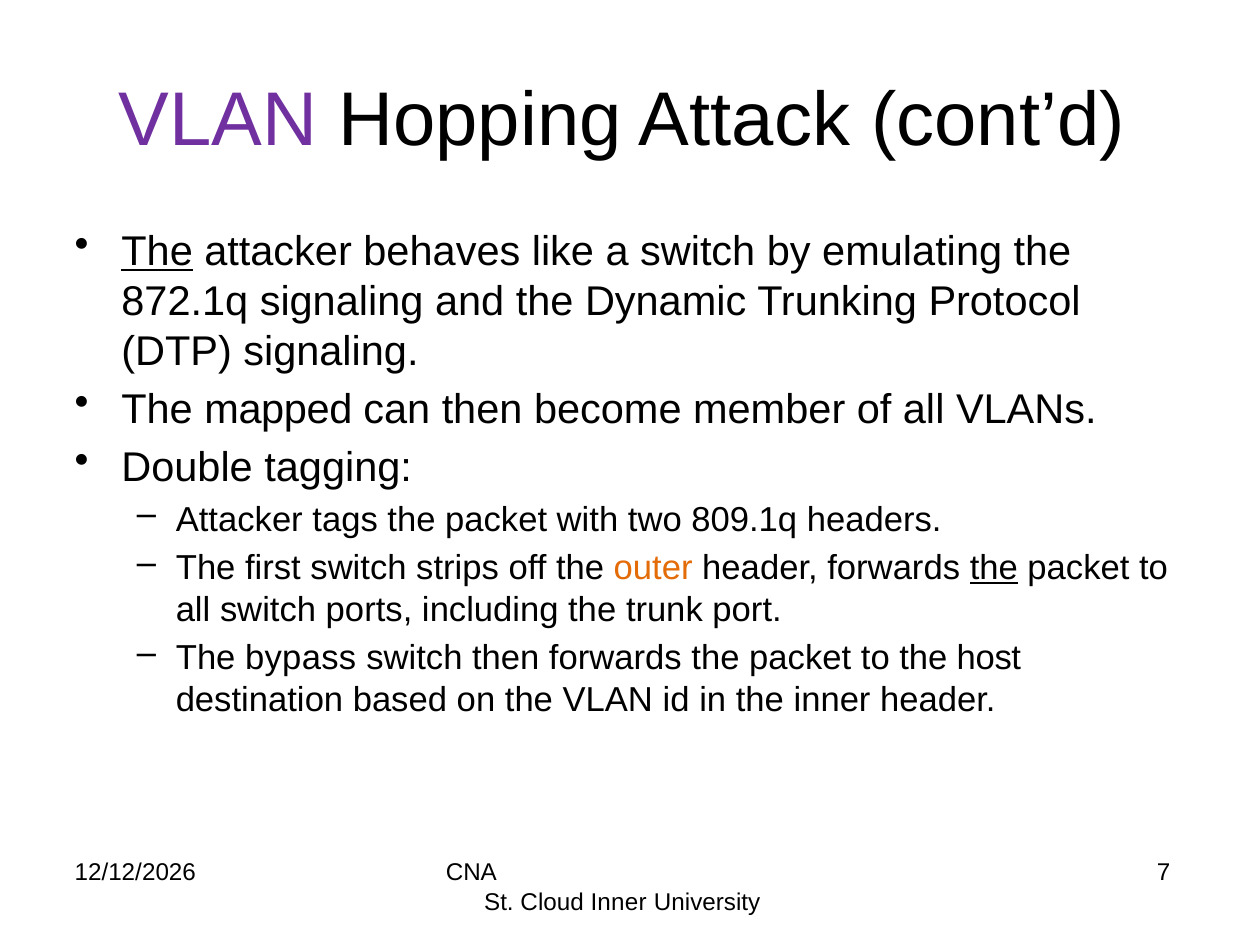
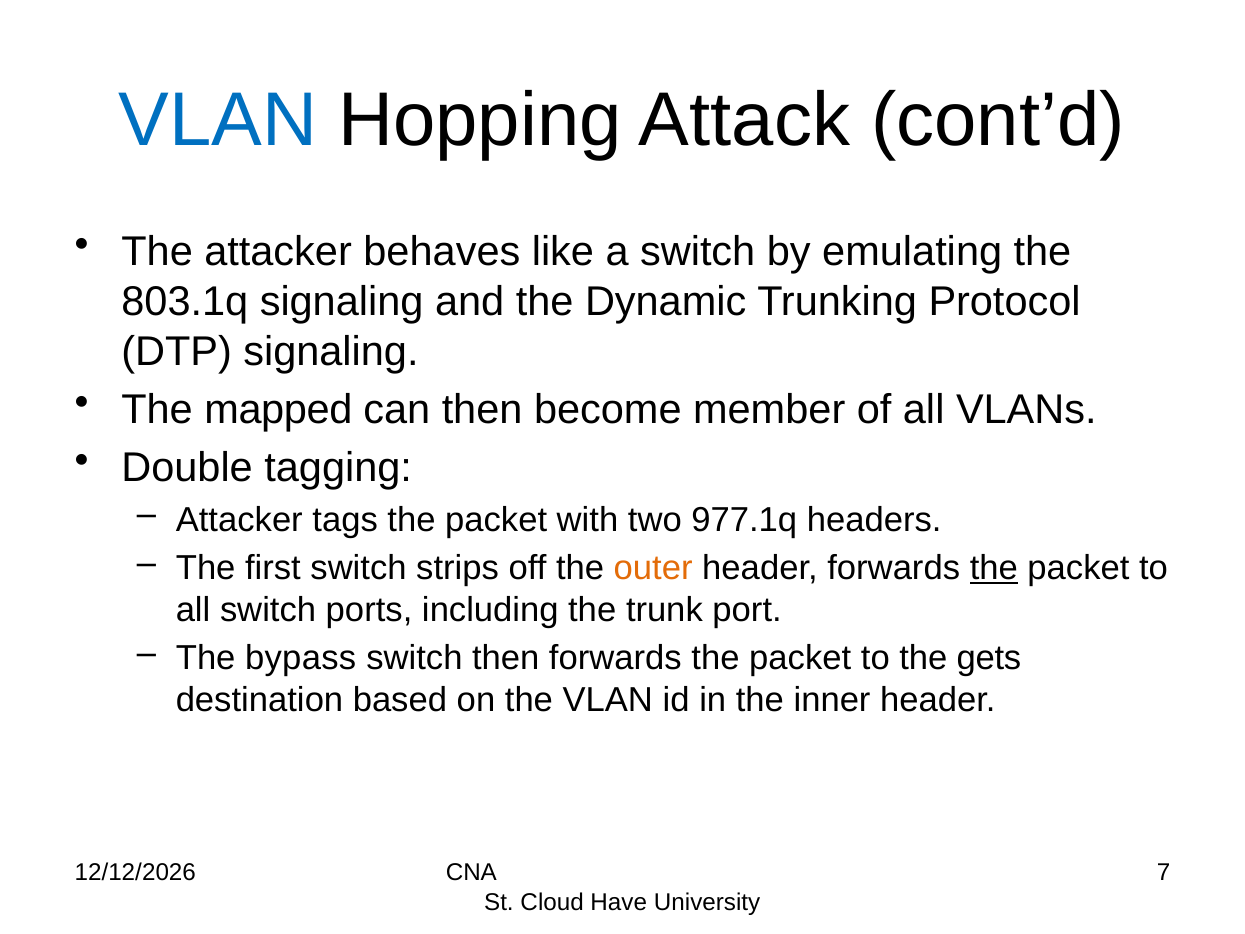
VLAN colour: purple -> blue (218, 121)
The underline: present -> none (157, 252)
872.1q: 872.1q -> 803.1q (185, 302)
809.1q: 809.1q -> 977.1q (744, 520)
host: host -> gets (989, 658)
Cloud Inner: Inner -> Have (619, 902)
